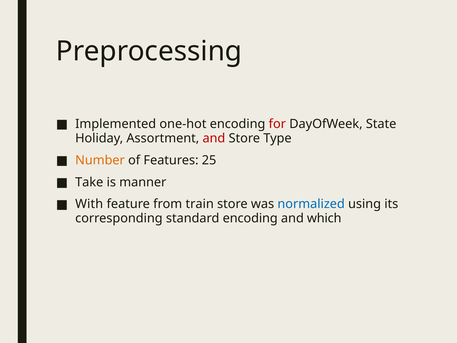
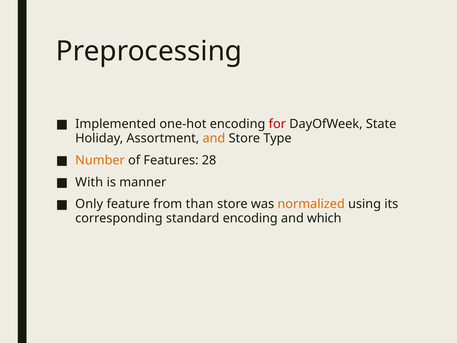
and colour: red -> orange (214, 138)
25: 25 -> 28 (209, 160)
Take: Take -> With (89, 182)
With: With -> Only (89, 204)
train: train -> than (200, 204)
normalized colour: blue -> orange (311, 204)
